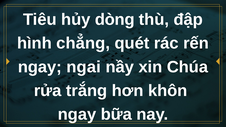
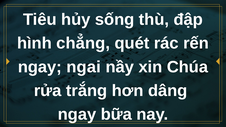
dòng: dòng -> sống (115, 20)
khôn: khôn -> dâng (168, 91)
